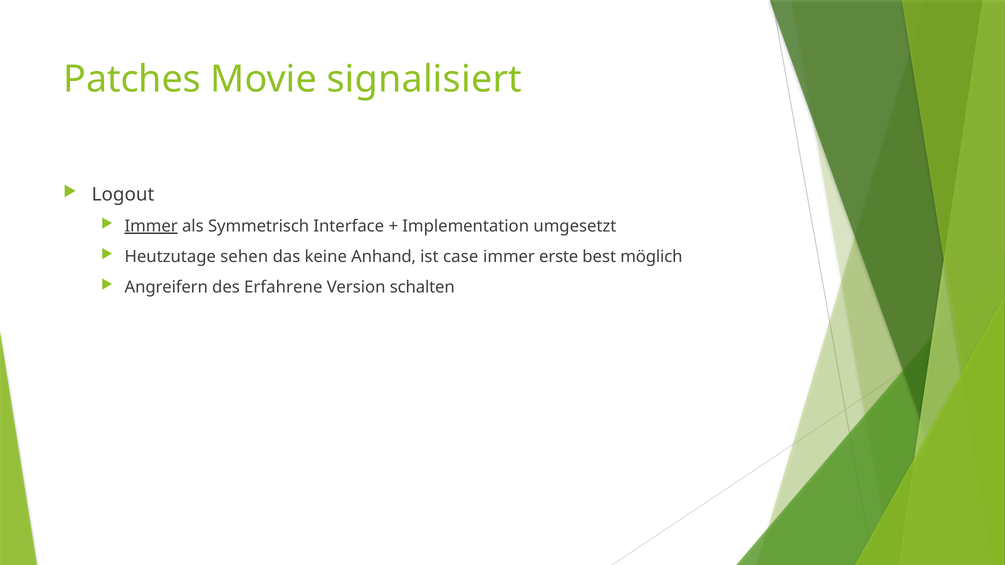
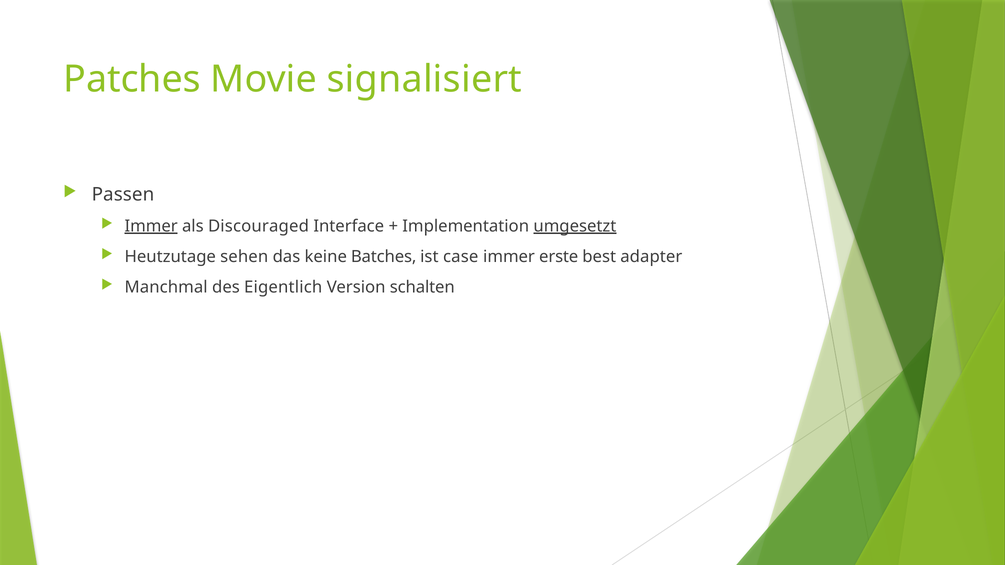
Logout: Logout -> Passen (123, 195)
Symmetrisch: Symmetrisch -> Discouraged (258, 226)
umgesetzt underline: none -> present (575, 226)
Anhand: Anhand -> Batches (384, 257)
möglich: möglich -> adapter (651, 257)
Angreifern: Angreifern -> Manchmal (166, 287)
Erfahrene: Erfahrene -> Eigentlich (283, 287)
